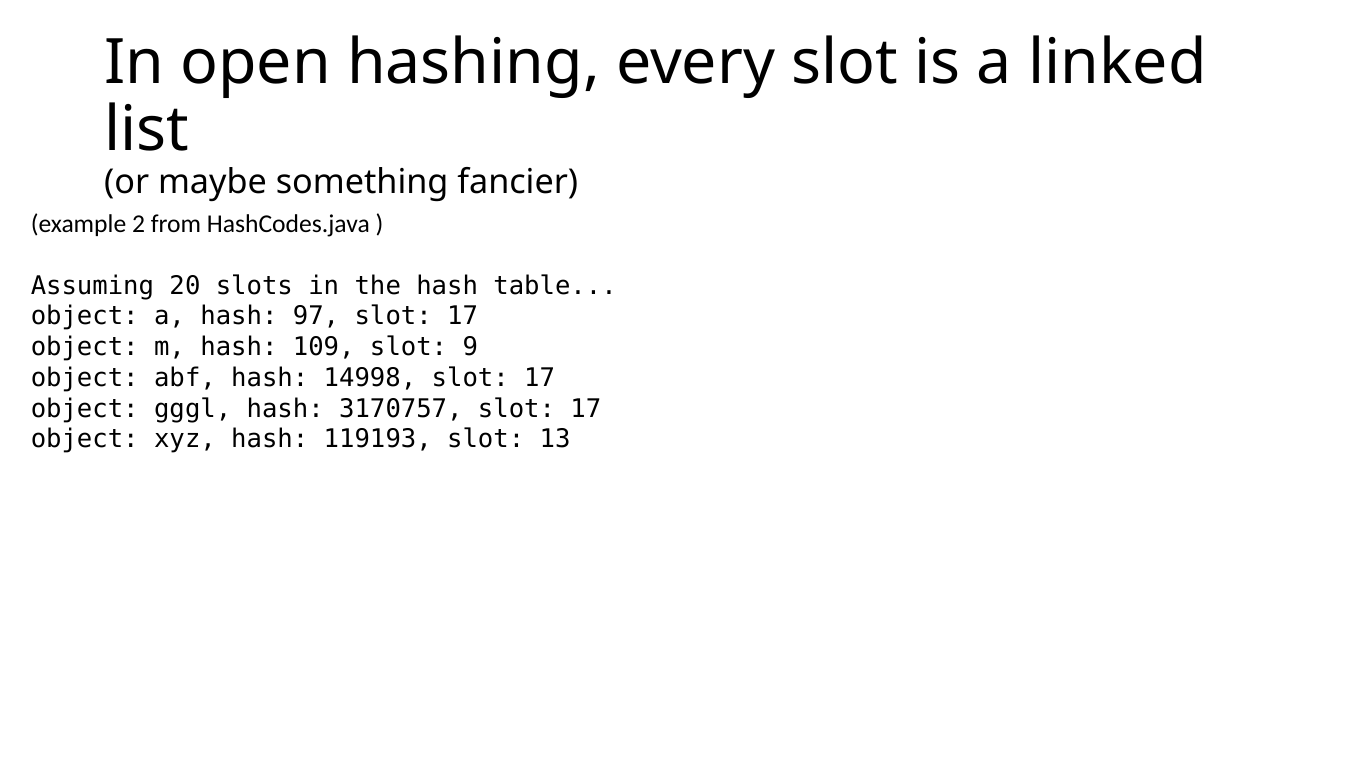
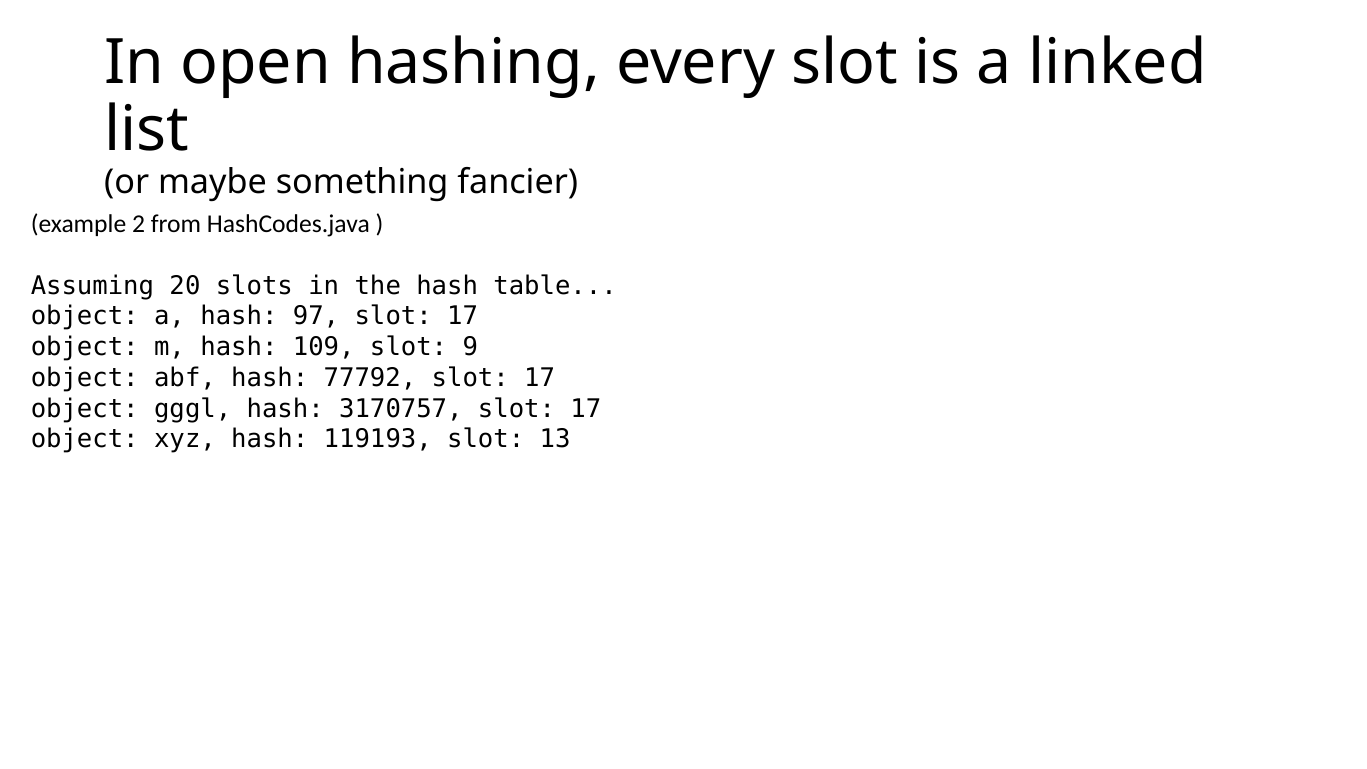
14998: 14998 -> 77792 (370, 378)
